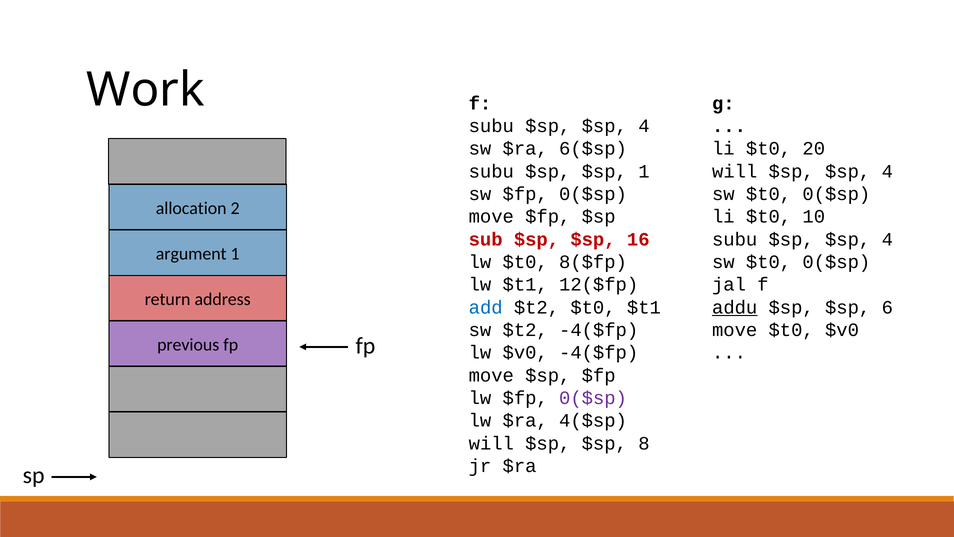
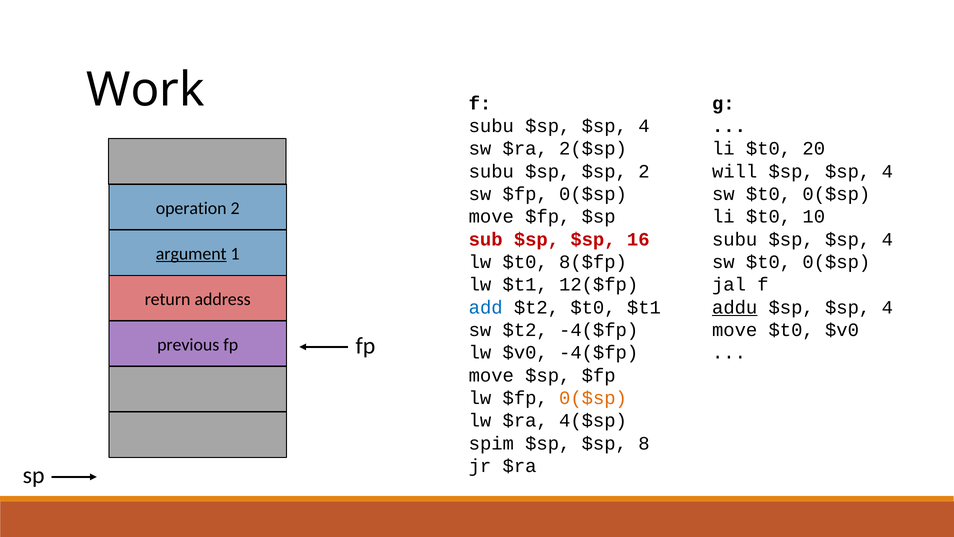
6($sp: 6($sp -> 2($sp (593, 149)
$sp 1: 1 -> 2 (644, 171)
allocation: allocation -> operation (191, 208)
argument underline: none -> present (191, 254)
6: 6 -> 4 (887, 307)
0($sp colour: purple -> orange (593, 398)
will: will -> spim (491, 443)
